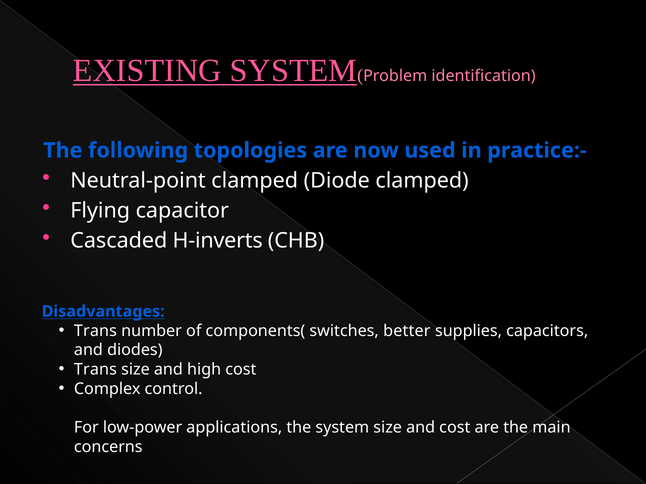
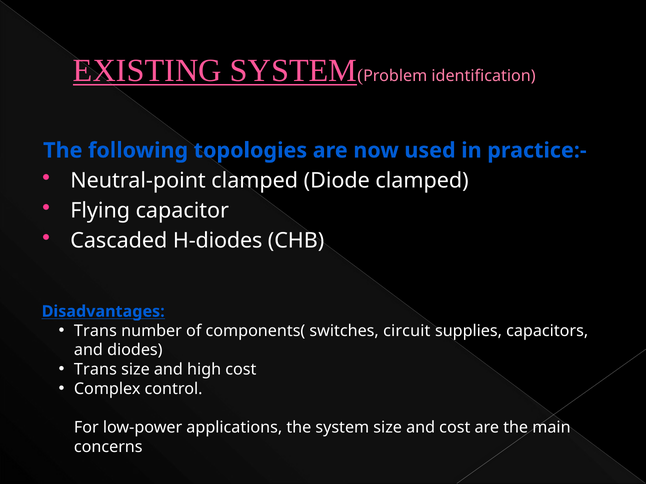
H-inverts: H-inverts -> H-diodes (218, 241)
better: better -> circuit (407, 331)
